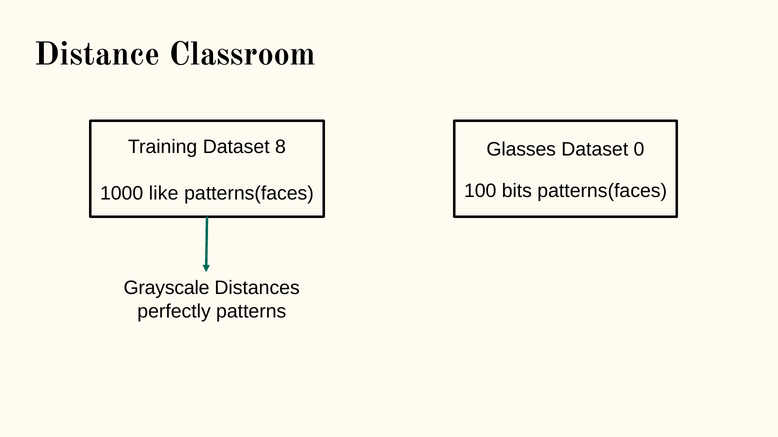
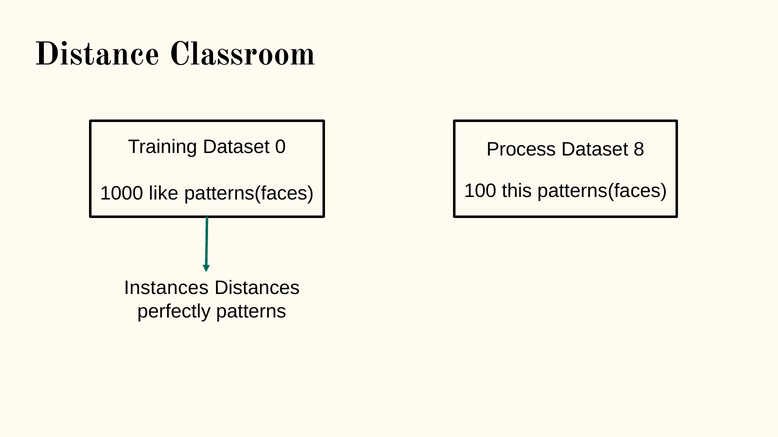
8: 8 -> 0 (280, 147)
Glasses: Glasses -> Process (521, 150)
0: 0 -> 8 (639, 150)
bits: bits -> this (517, 191)
Grayscale: Grayscale -> Instances (166, 288)
